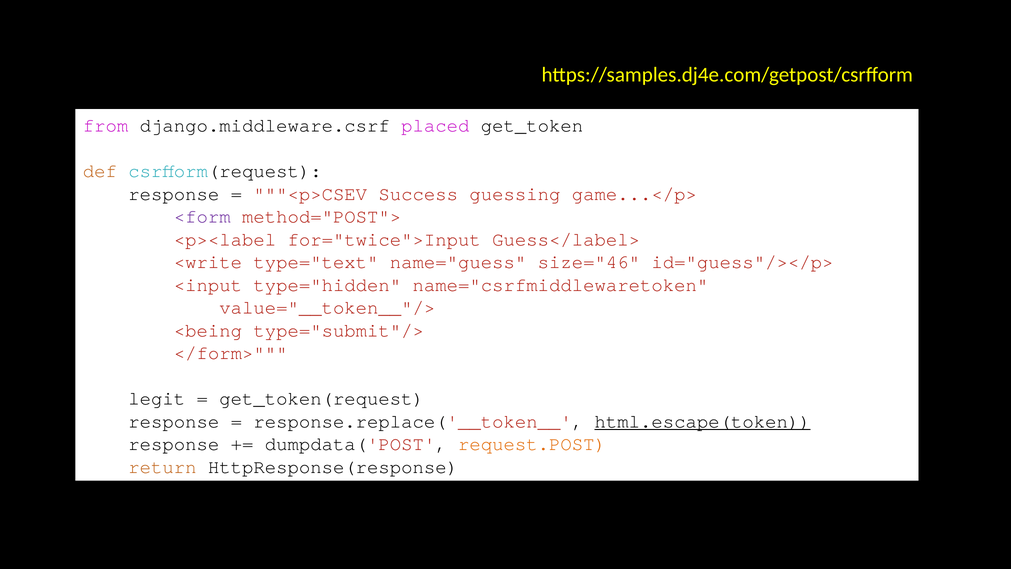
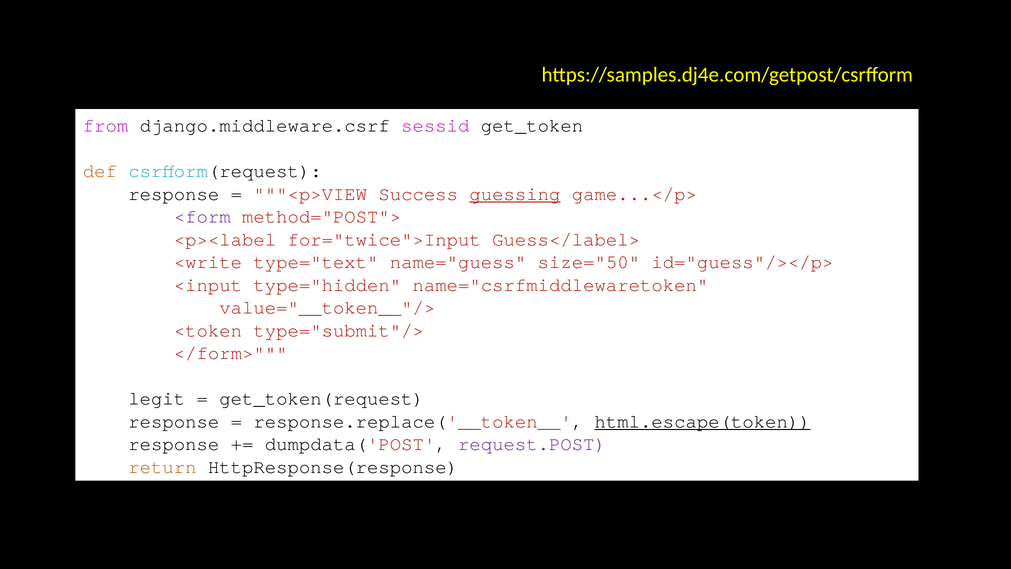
placed: placed -> sessid (435, 125)
<p>CSEV: <p>CSEV -> <p>VIEW (310, 194)
guessing underline: none -> present (515, 194)
size="46: size="46 -> size="50 (589, 262)
<being: <being -> <token (208, 330)
request.POST colour: orange -> purple (532, 444)
